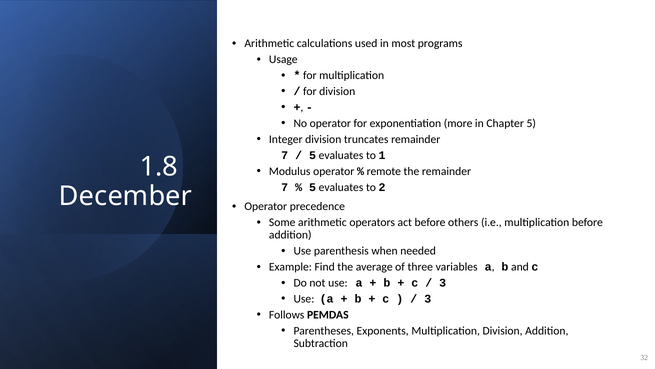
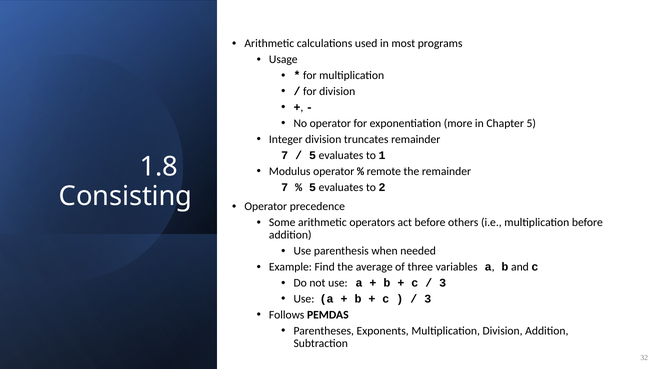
December: December -> Consisting (126, 196)
